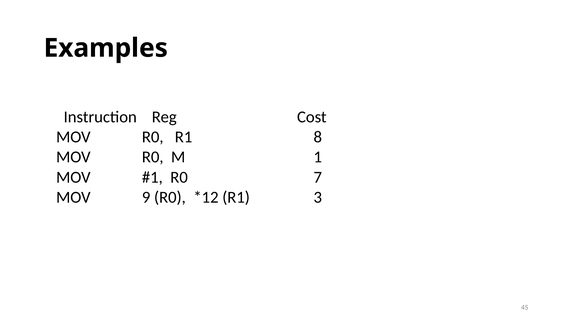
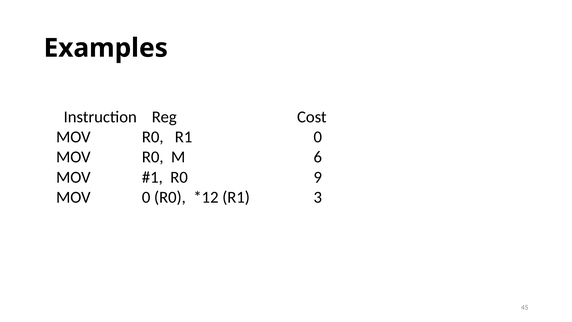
R1 8: 8 -> 0 (318, 137)
1: 1 -> 6 (318, 157)
7: 7 -> 9 (318, 177)
MOV 9: 9 -> 0 (146, 197)
